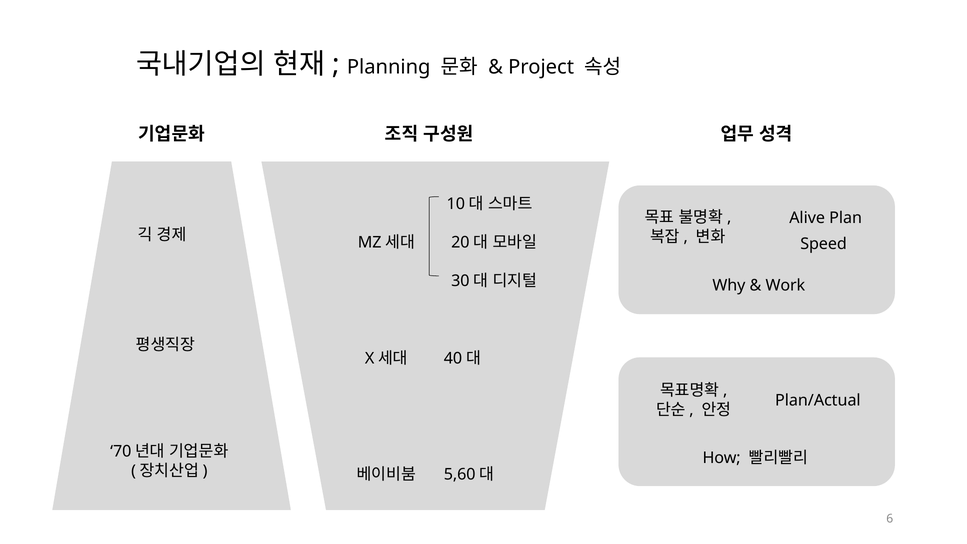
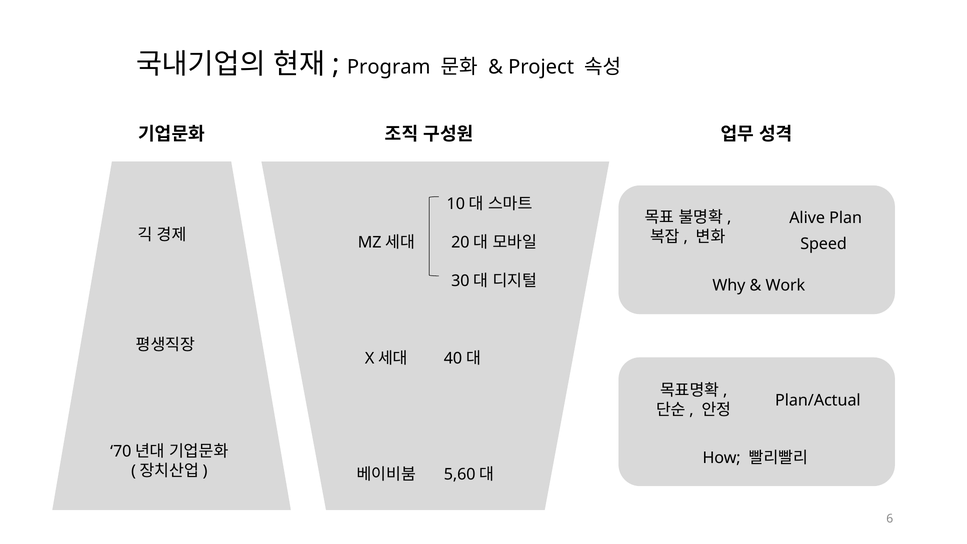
Planning: Planning -> Program (389, 67)
